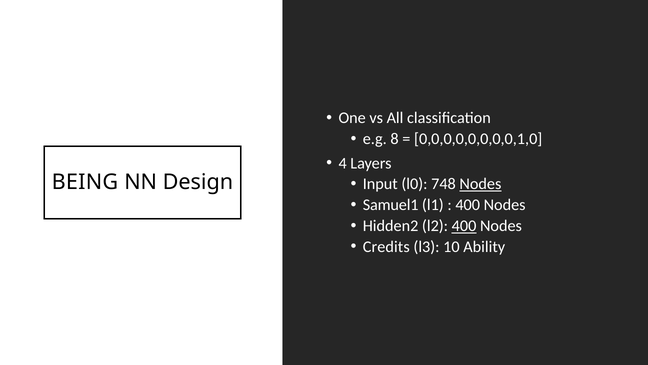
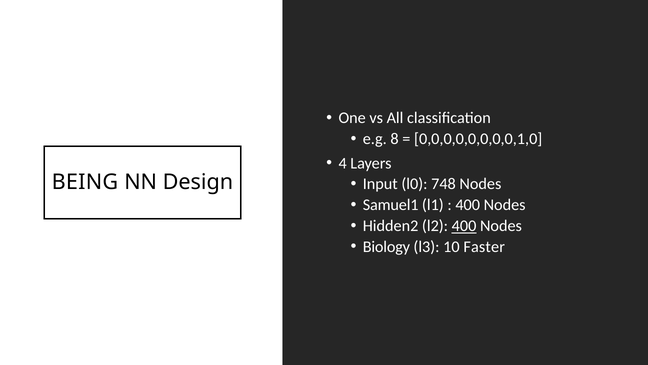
Nodes underline: present -> none (480, 184)
Credits: Credits -> Biology (386, 246)
Ability: Ability -> Faster (484, 246)
